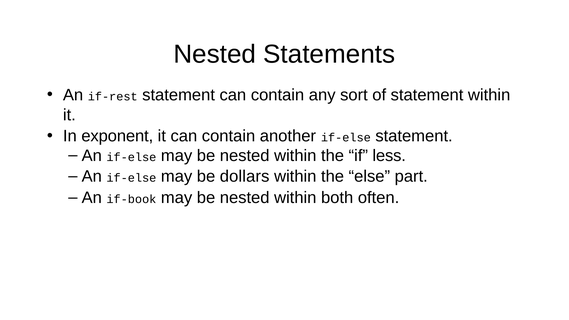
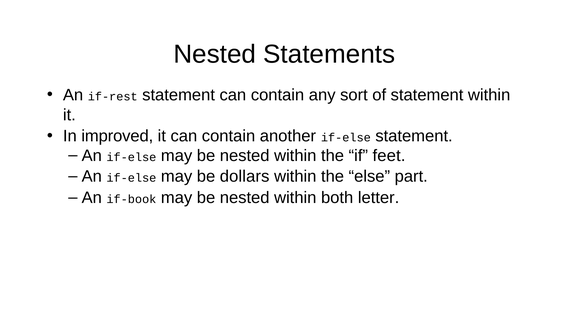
exponent: exponent -> improved (117, 136)
less: less -> feet (389, 156)
often: often -> letter (379, 198)
